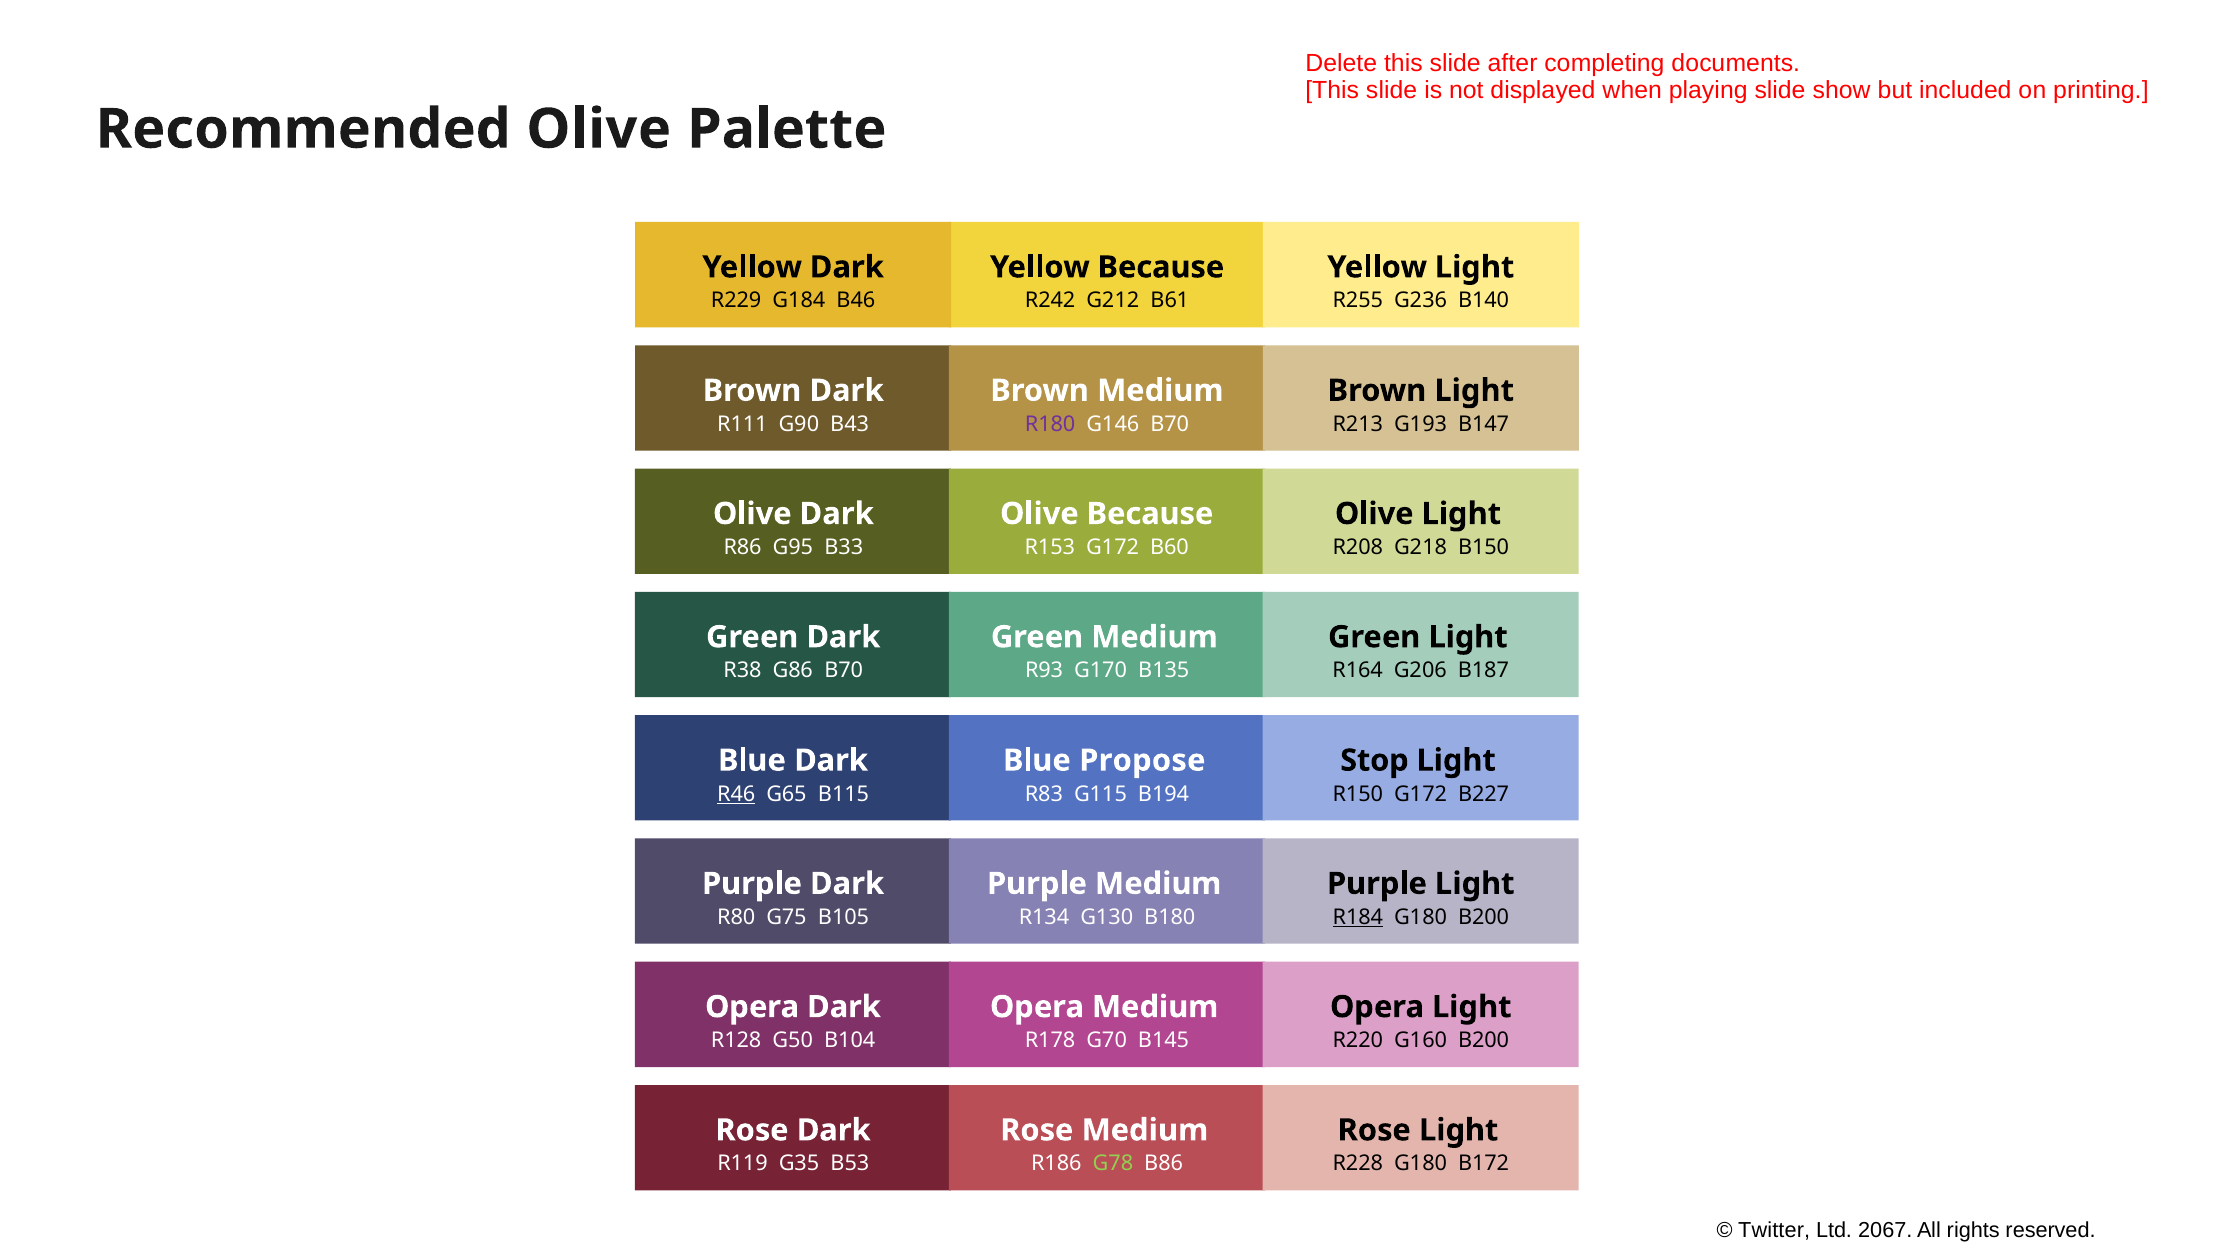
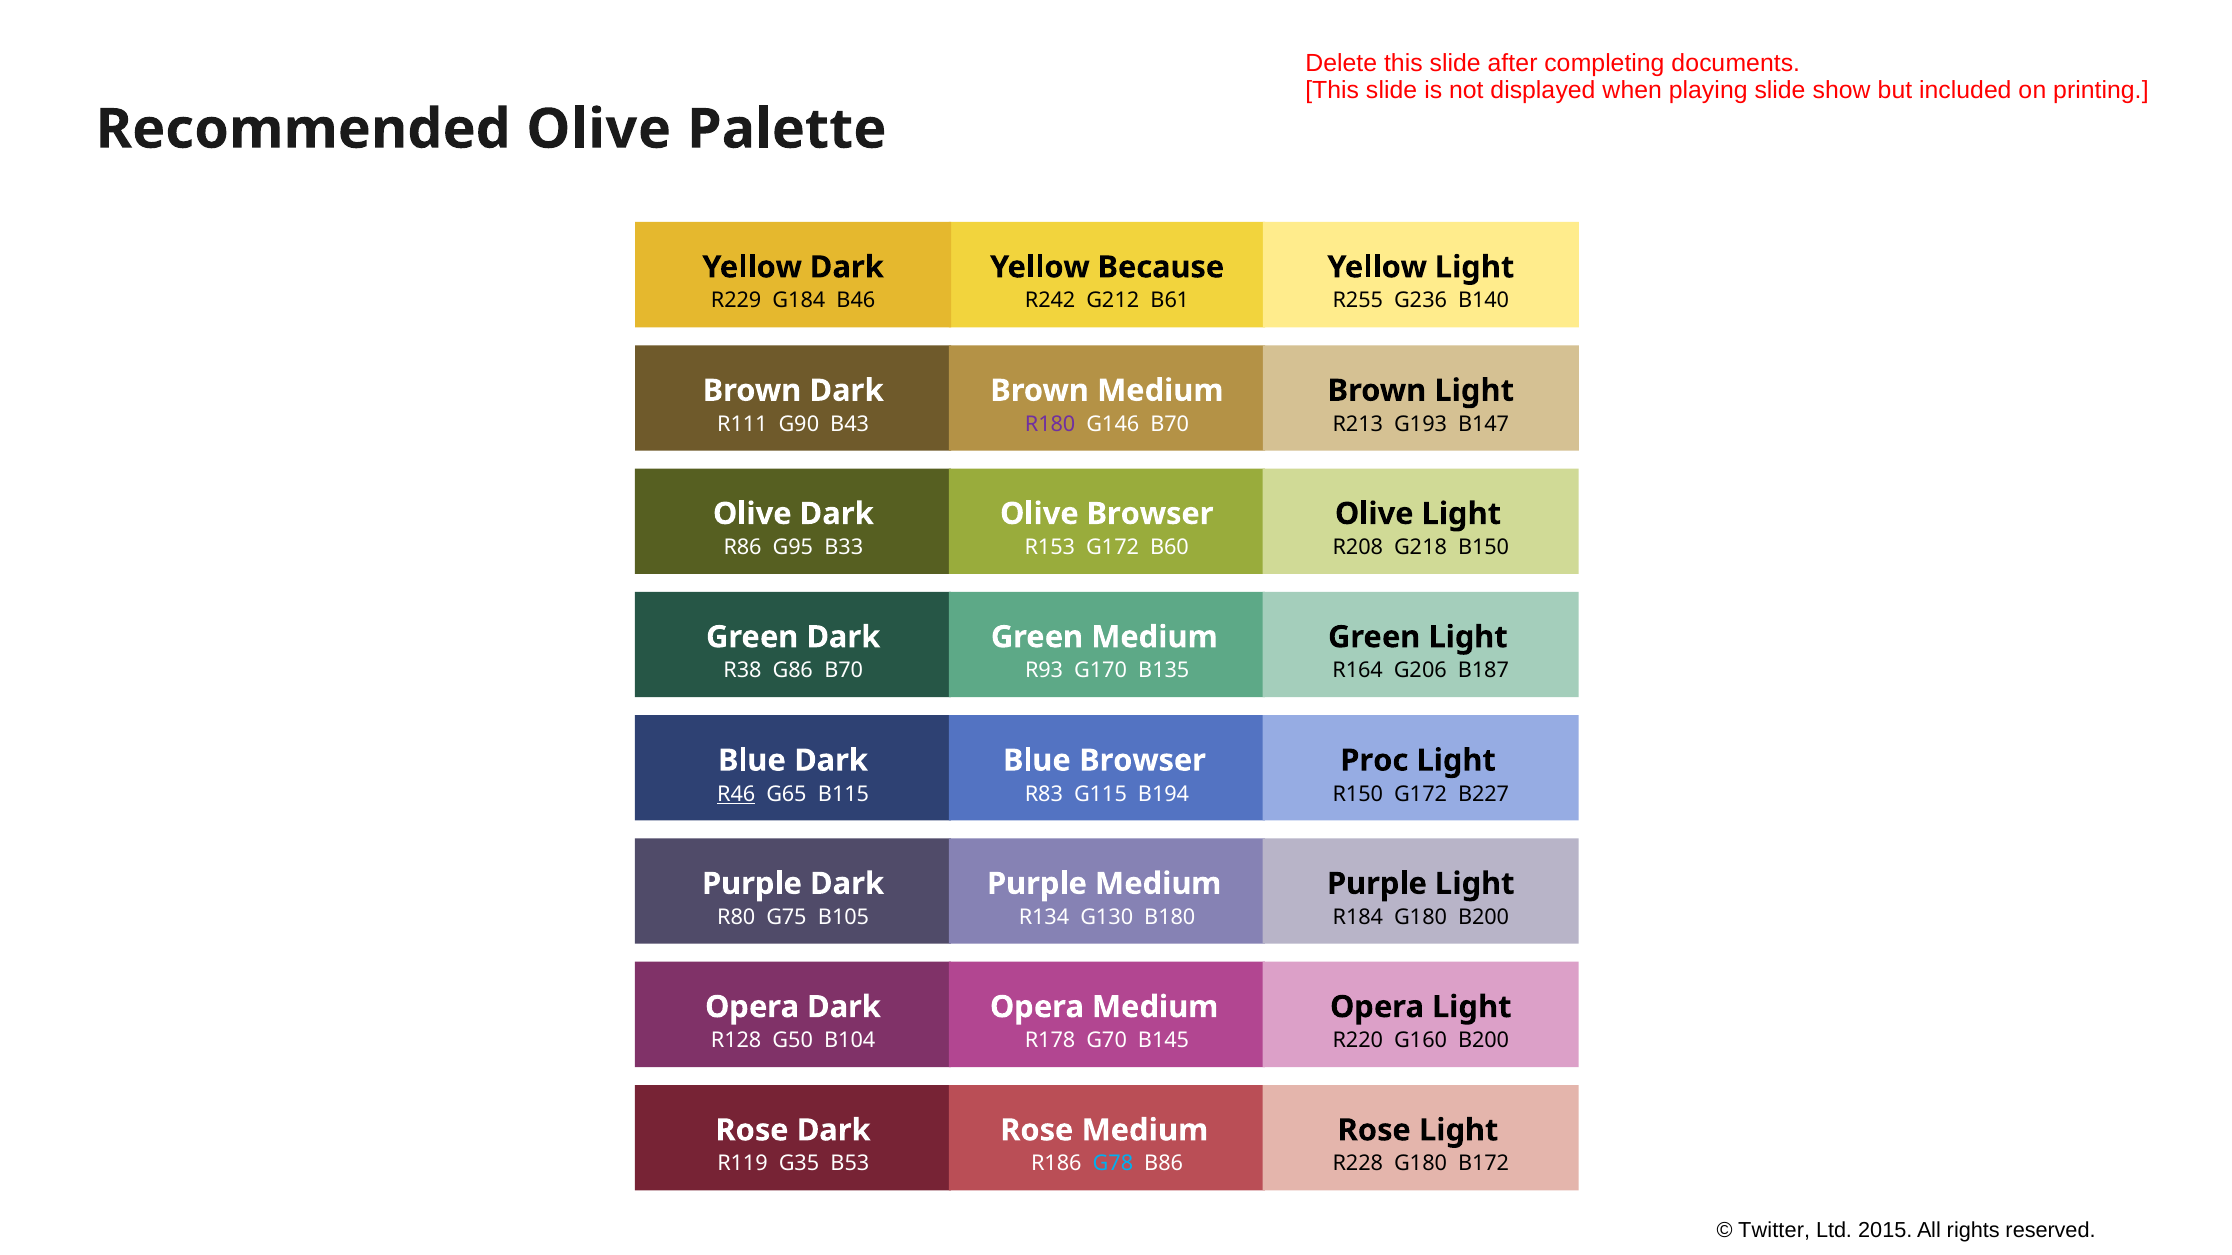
Olive Because: Because -> Browser (1150, 514)
Blue Propose: Propose -> Browser (1143, 761)
Stop: Stop -> Proc (1374, 761)
R184 underline: present -> none (1358, 918)
G78 colour: light green -> light blue (1113, 1164)
2067: 2067 -> 2015 (1885, 1231)
